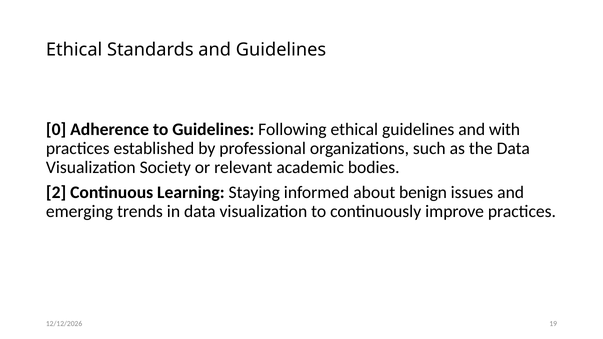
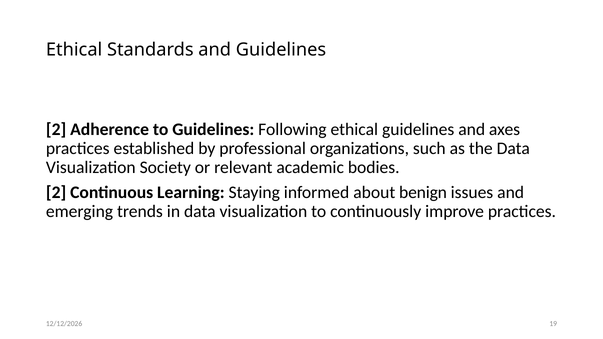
0: 0 -> 2 (56, 129)
with: with -> axes (504, 129)
